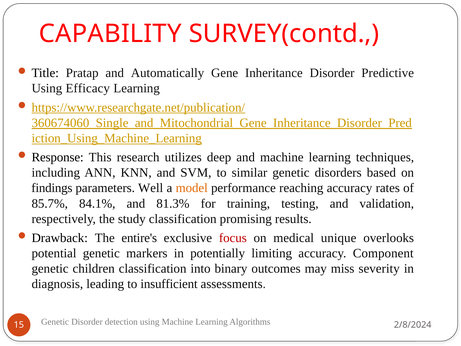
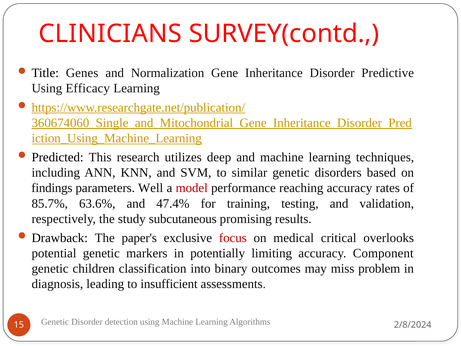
CAPABILITY: CAPABILITY -> CLINICIANS (110, 34)
Pratap: Pratap -> Genes (82, 73)
Automatically: Automatically -> Normalization (168, 73)
Response: Response -> Predicted (58, 157)
model colour: orange -> red (192, 188)
84.1%: 84.1% -> 63.6% (97, 203)
81.3%: 81.3% -> 47.4% (173, 203)
study classification: classification -> subcutaneous (183, 219)
entire's: entire's -> paper's (139, 238)
unique: unique -> critical (339, 238)
severity: severity -> problem (379, 268)
